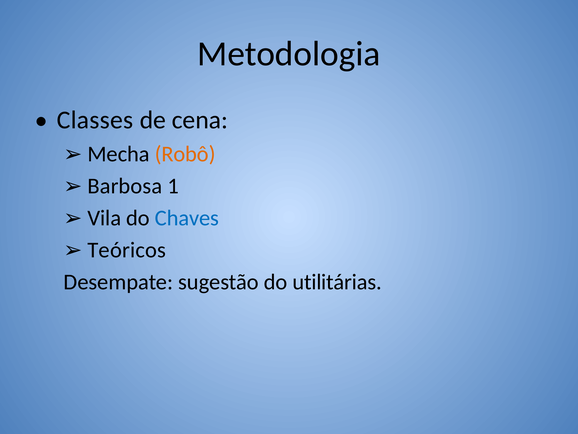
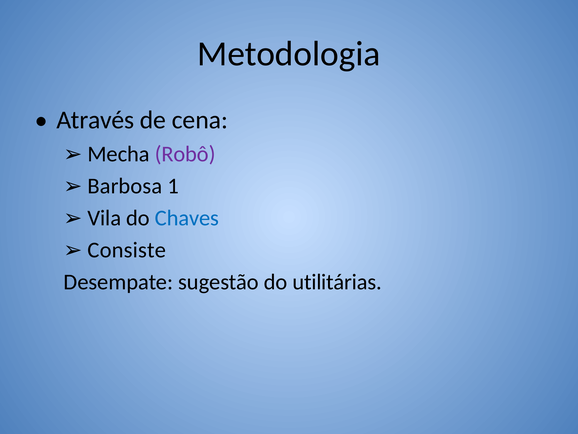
Classes: Classes -> Através (95, 120)
Robô colour: orange -> purple (185, 154)
Teóricos: Teóricos -> Consiste (127, 250)
